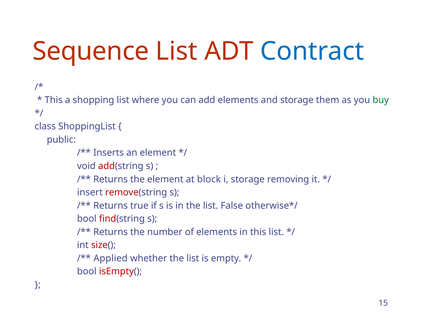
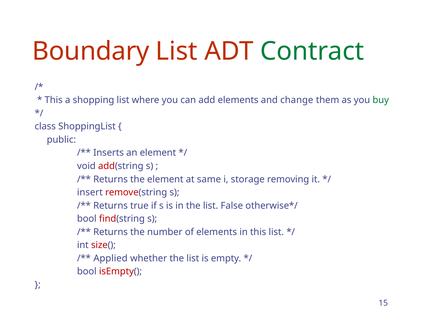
Sequence: Sequence -> Boundary (91, 51)
Contract colour: blue -> green (312, 51)
and storage: storage -> change (297, 100)
block: block -> same (209, 179)
